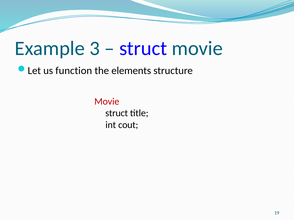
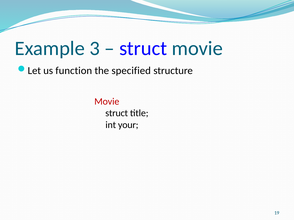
elements: elements -> specified (131, 71)
cout: cout -> your (128, 125)
